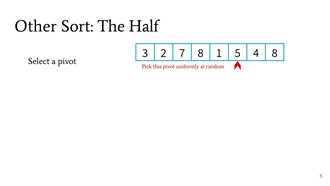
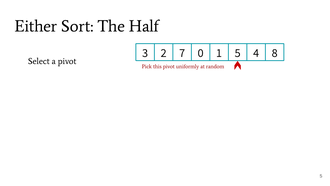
Other: Other -> Either (36, 26)
7 8: 8 -> 0 (201, 53)
